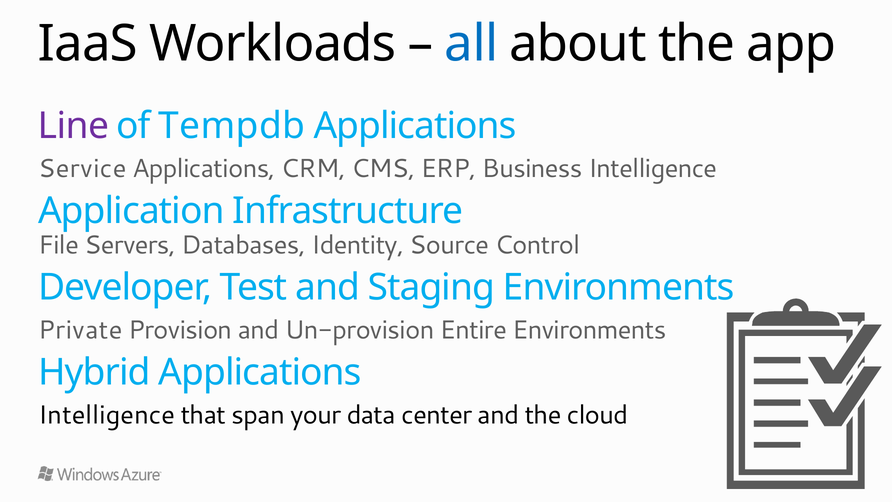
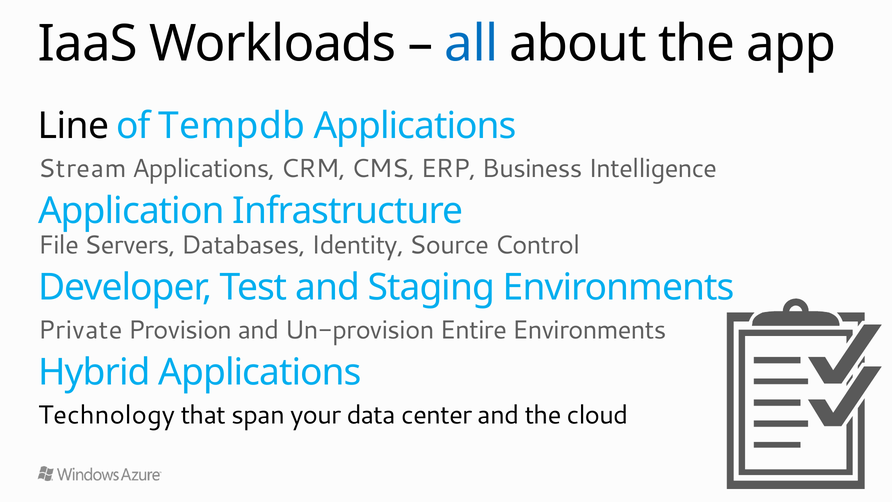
Line colour: purple -> black (73, 126)
Service: Service -> Stream (83, 168)
Intelligence: Intelligence -> Technology (107, 415)
